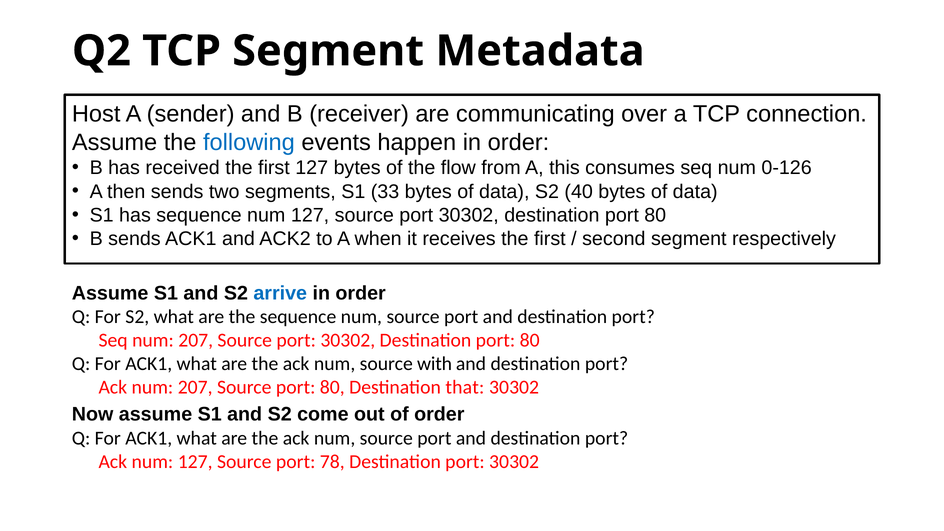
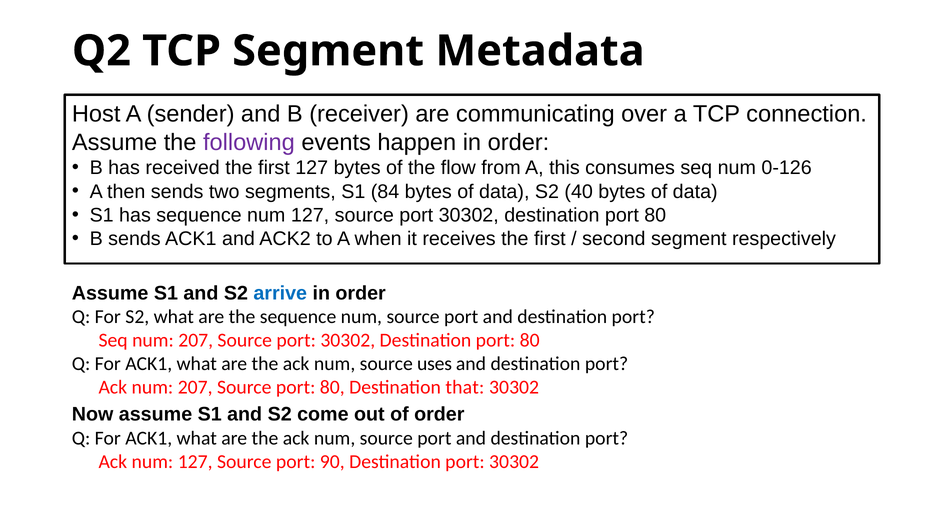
following colour: blue -> purple (249, 142)
33: 33 -> 84 (385, 192)
with: with -> uses (435, 364)
78: 78 -> 90 (332, 462)
